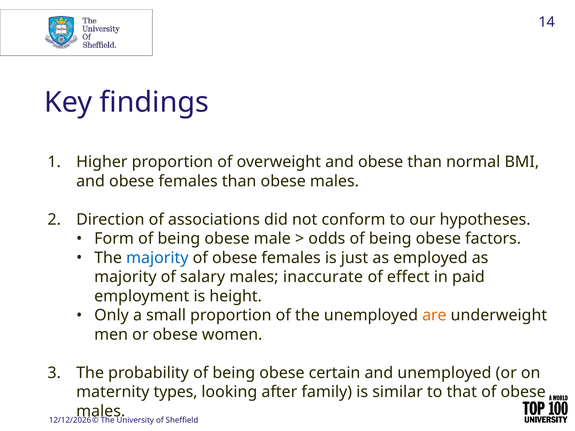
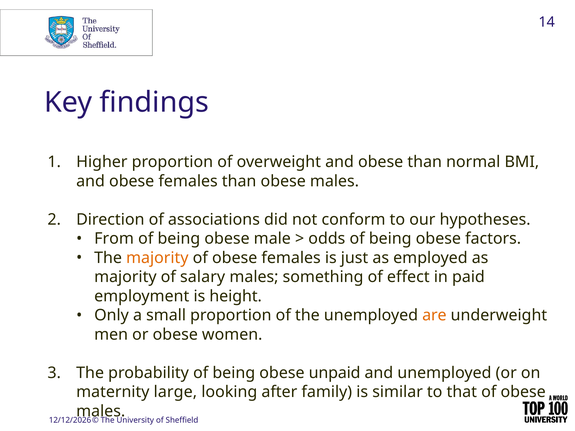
Form: Form -> From (114, 239)
majority colour: blue -> orange (157, 258)
inaccurate: inaccurate -> something (323, 277)
certain: certain -> unpaid (335, 373)
types: types -> large (175, 392)
